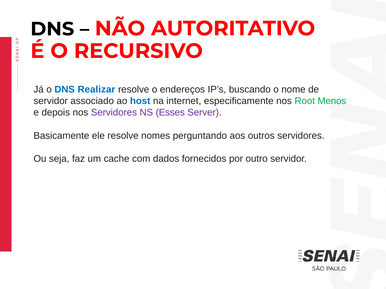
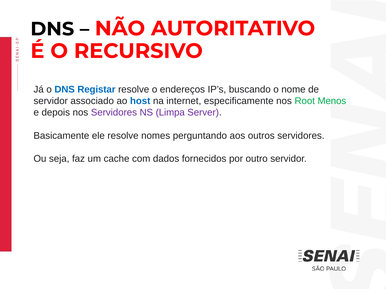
Realizar: Realizar -> Registar (96, 90)
Esses: Esses -> Limpa (170, 113)
